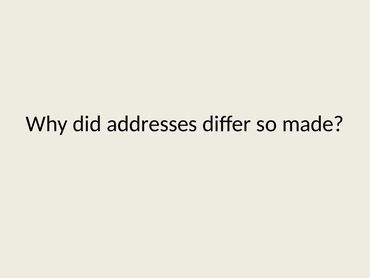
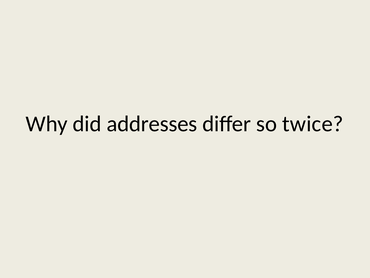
made: made -> twice (313, 124)
